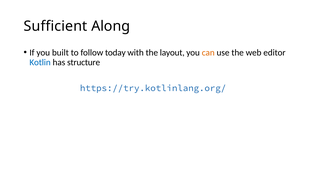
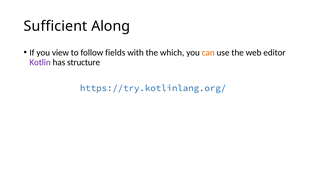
built: built -> view (60, 52)
today: today -> fields (115, 52)
layout: layout -> which (172, 52)
Kotlin colour: blue -> purple (40, 62)
